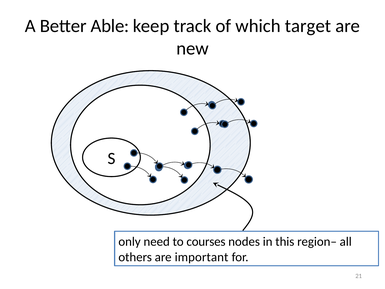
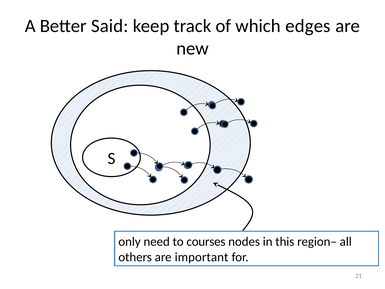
Able: Able -> Said (110, 26)
target: target -> edges (308, 26)
